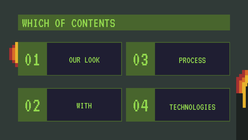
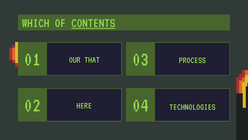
CONTENTS underline: none -> present (93, 22)
LOOK: LOOK -> THAT (92, 59)
WITH: WITH -> HERE (84, 105)
